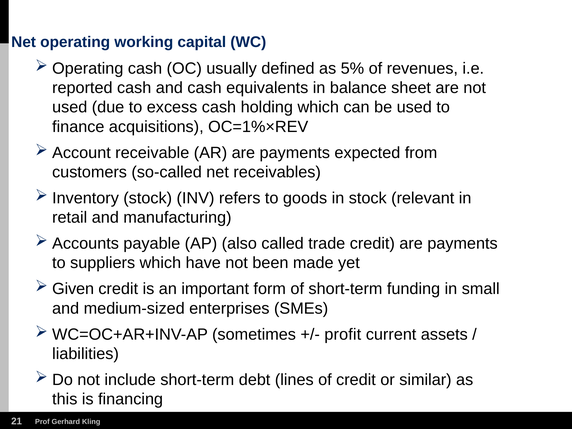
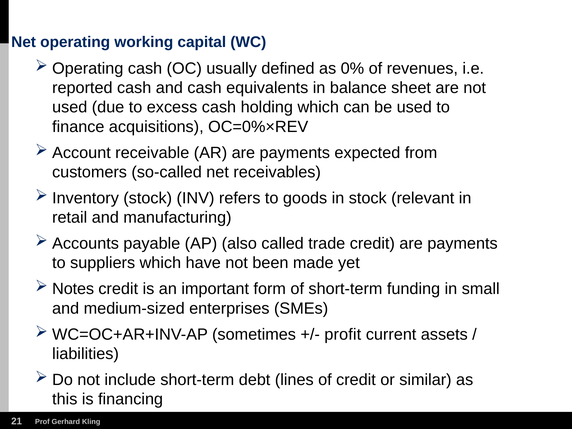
5%: 5% -> 0% (352, 68)
OC=1%×REV: OC=1%×REV -> OC=0%×REV (258, 127)
Given: Given -> Notes (73, 289)
